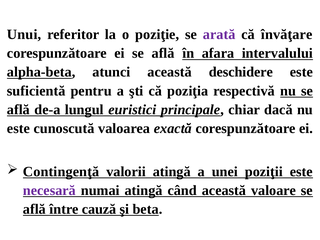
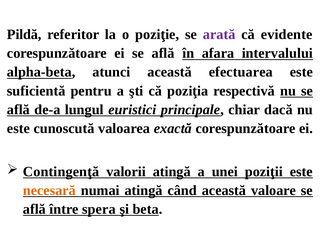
Unui: Unui -> Pildă (24, 35)
învăţare: învăţare -> evidente (287, 35)
deschidere: deschidere -> efectuarea (241, 72)
necesară colour: purple -> orange (49, 190)
cauză: cauză -> spera (99, 209)
